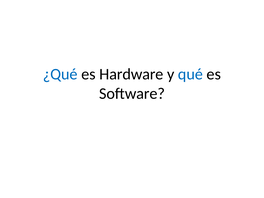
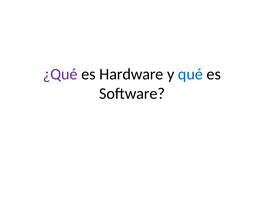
¿Qué colour: blue -> purple (60, 74)
